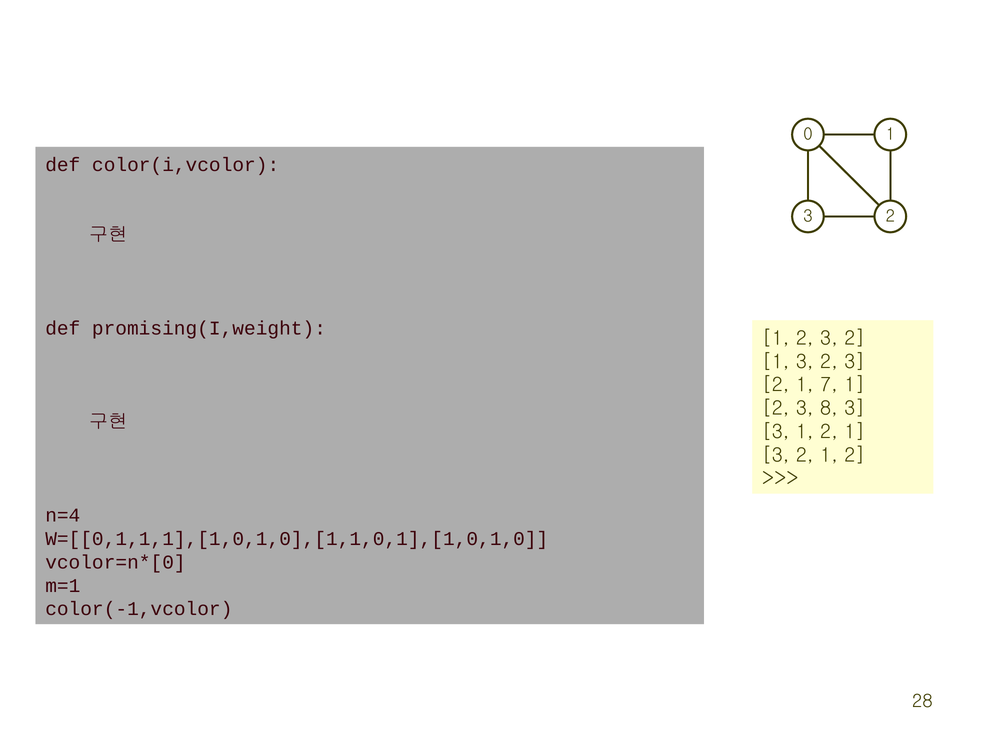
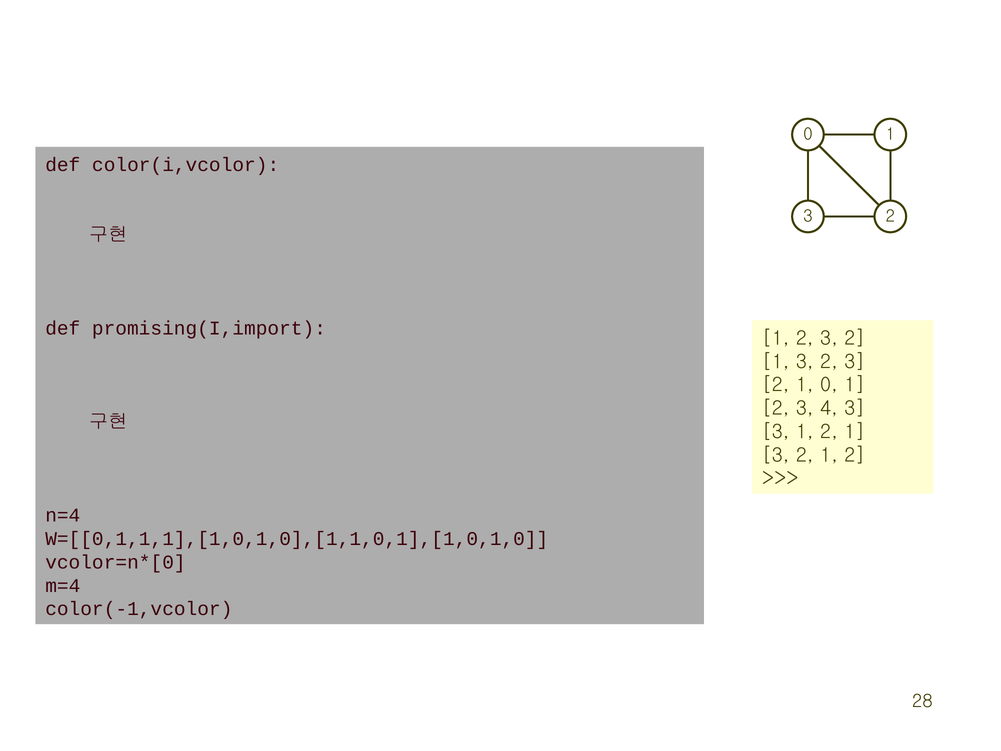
promising(I,weight: promising(I,weight -> promising(I,import (209, 328)
1 7: 7 -> 0 (829, 385)
8: 8 -> 4 (829, 408)
m=1: m=1 -> m=4 (63, 585)
